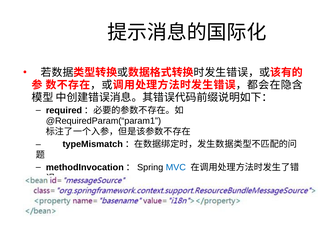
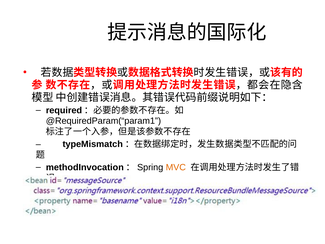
MVC colour: blue -> orange (176, 167)
